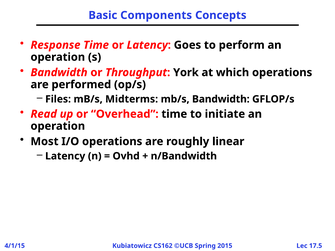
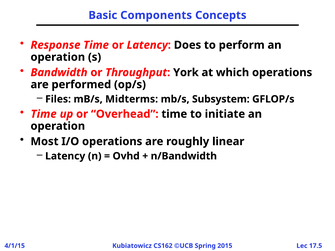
Goes: Goes -> Does (187, 45)
mb/s Bandwidth: Bandwidth -> Subsystem (221, 99)
Read: Read -> Time (44, 114)
